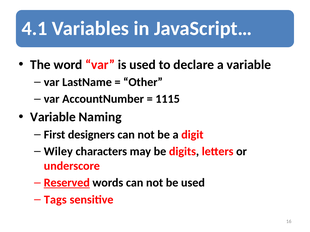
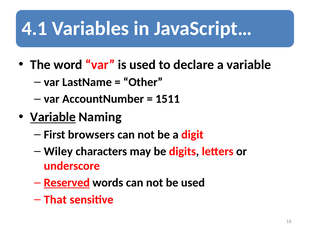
1115: 1115 -> 1511 (168, 99)
Variable underline: none -> present (53, 117)
designers: designers -> browsers (91, 135)
Tags: Tags -> That (55, 200)
